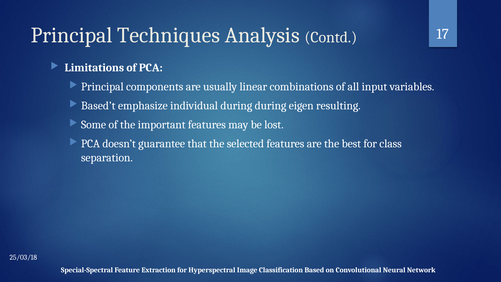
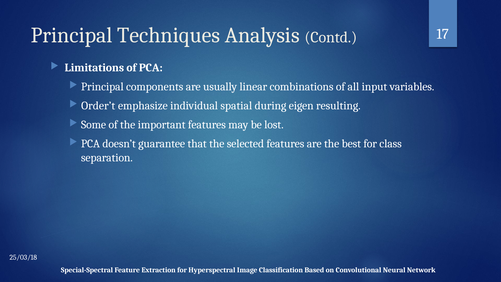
Based’t: Based’t -> Order’t (98, 106)
individual during: during -> spatial (236, 106)
